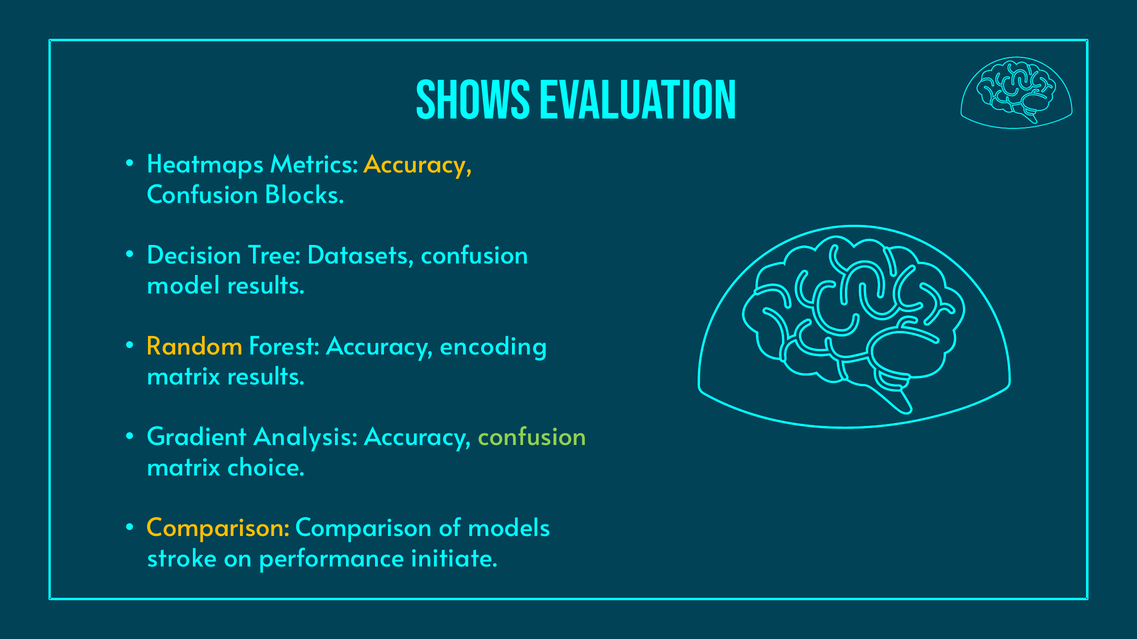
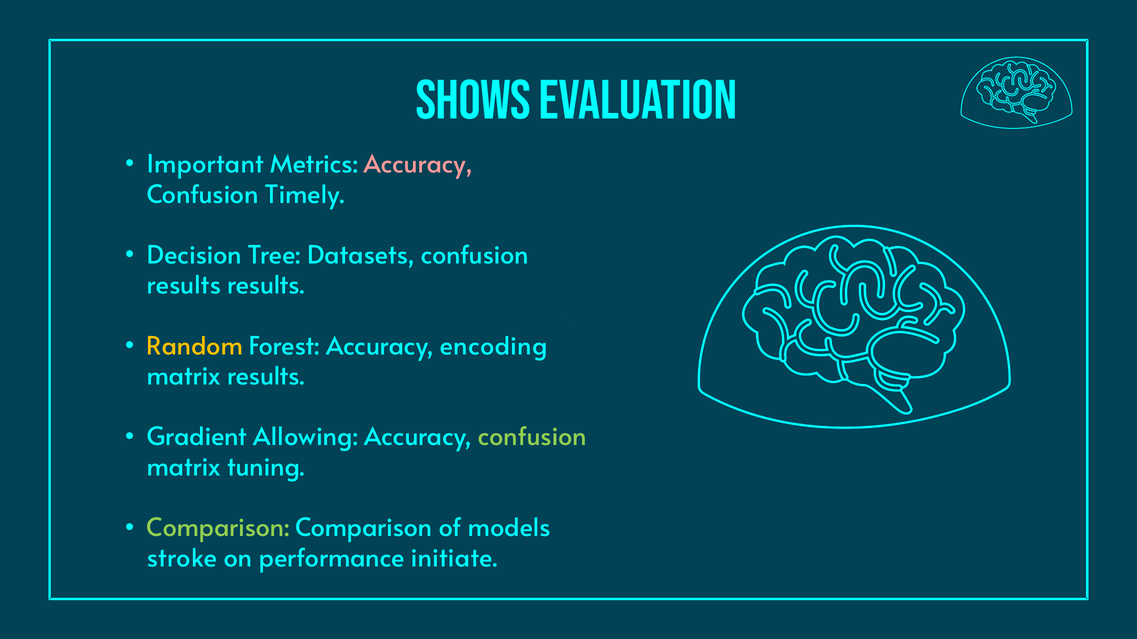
Heatmaps: Heatmaps -> Important (205, 165)
Accuracy colour: yellow -> pink (418, 165)
Blocks: Blocks -> Timely (305, 195)
model: model -> results (184, 286)
Analysis: Analysis -> Allowing (306, 438)
choice: choice -> tuning (266, 468)
Comparison colour: yellow -> light green (218, 529)
